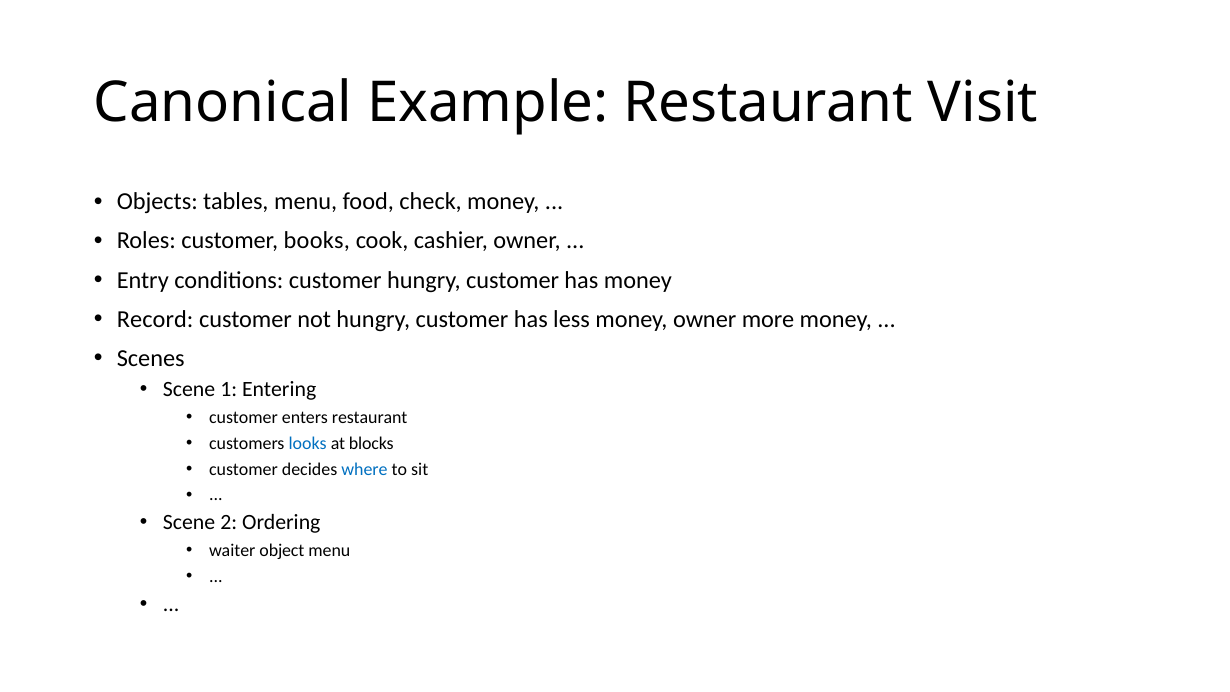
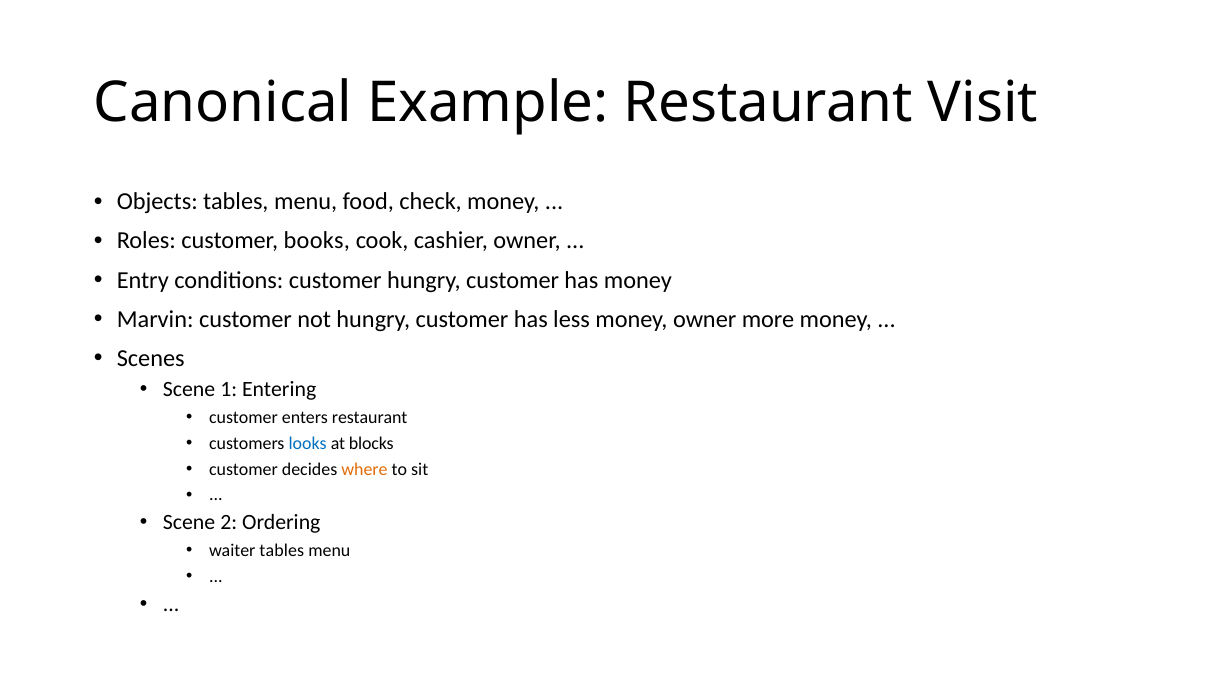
Record: Record -> Marvin (155, 319)
where colour: blue -> orange (364, 469)
waiter object: object -> tables (282, 551)
